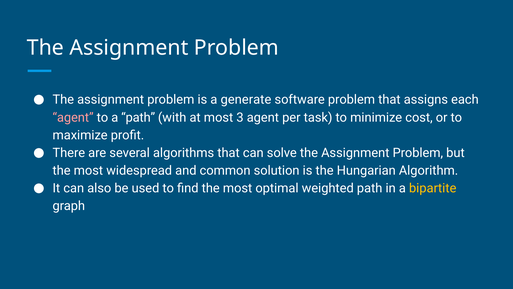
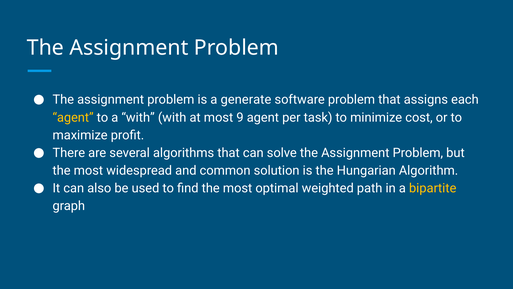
agent colour: pink -> yellow (73, 117)
a path: path -> with (138, 117)
3: 3 -> 9 (240, 117)
